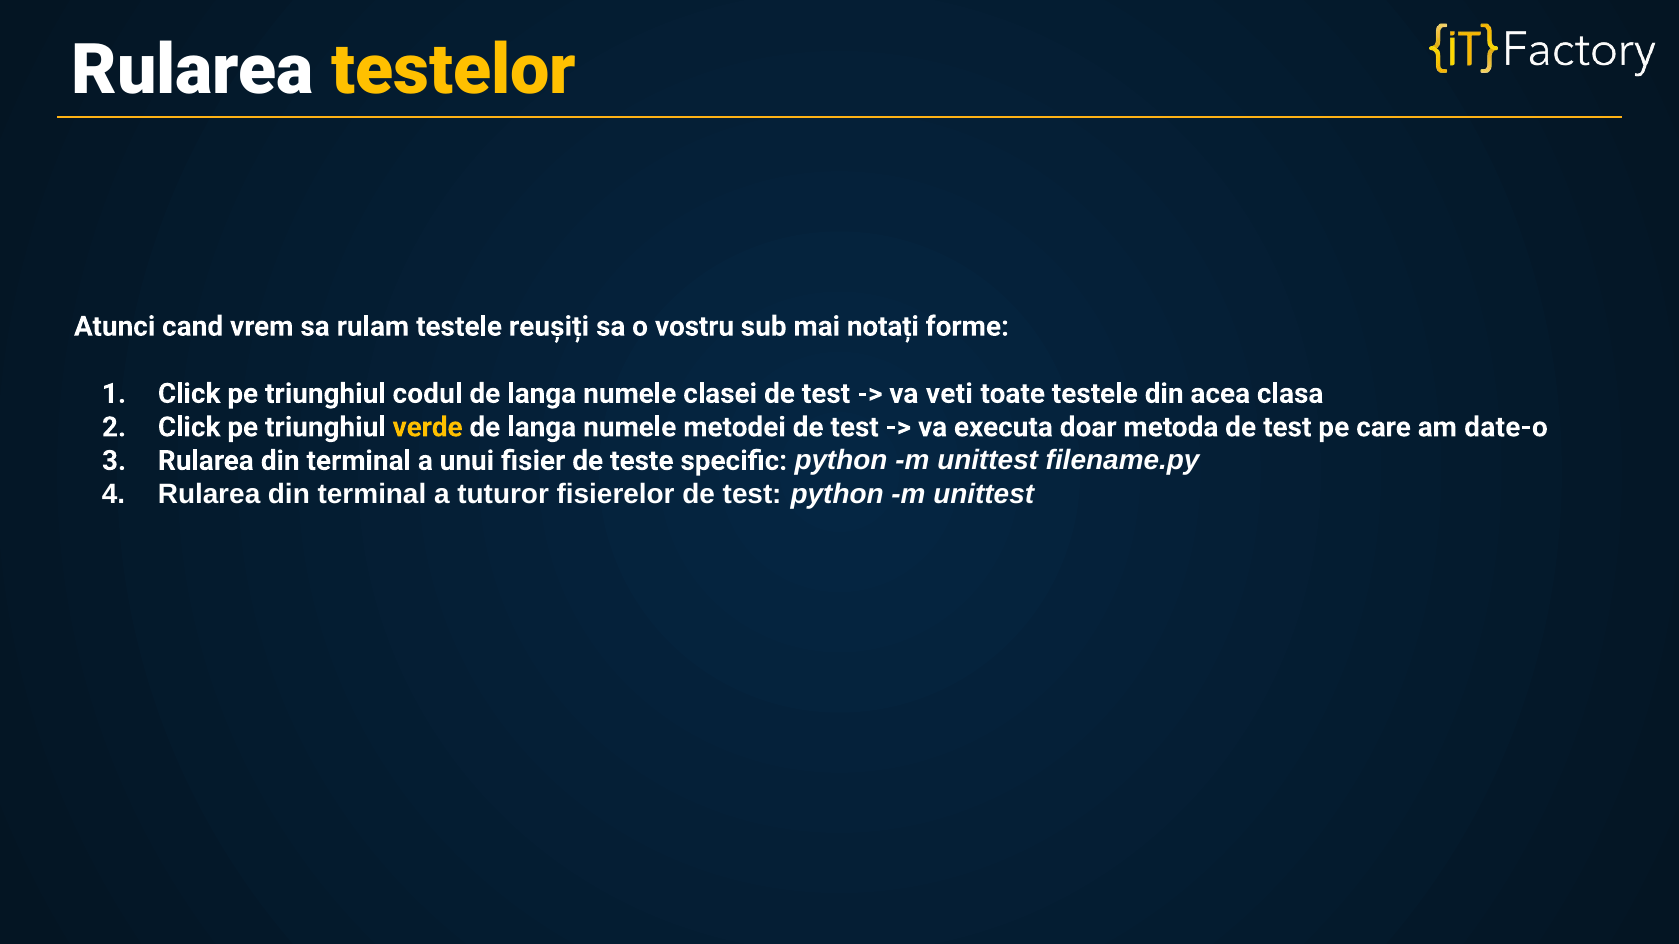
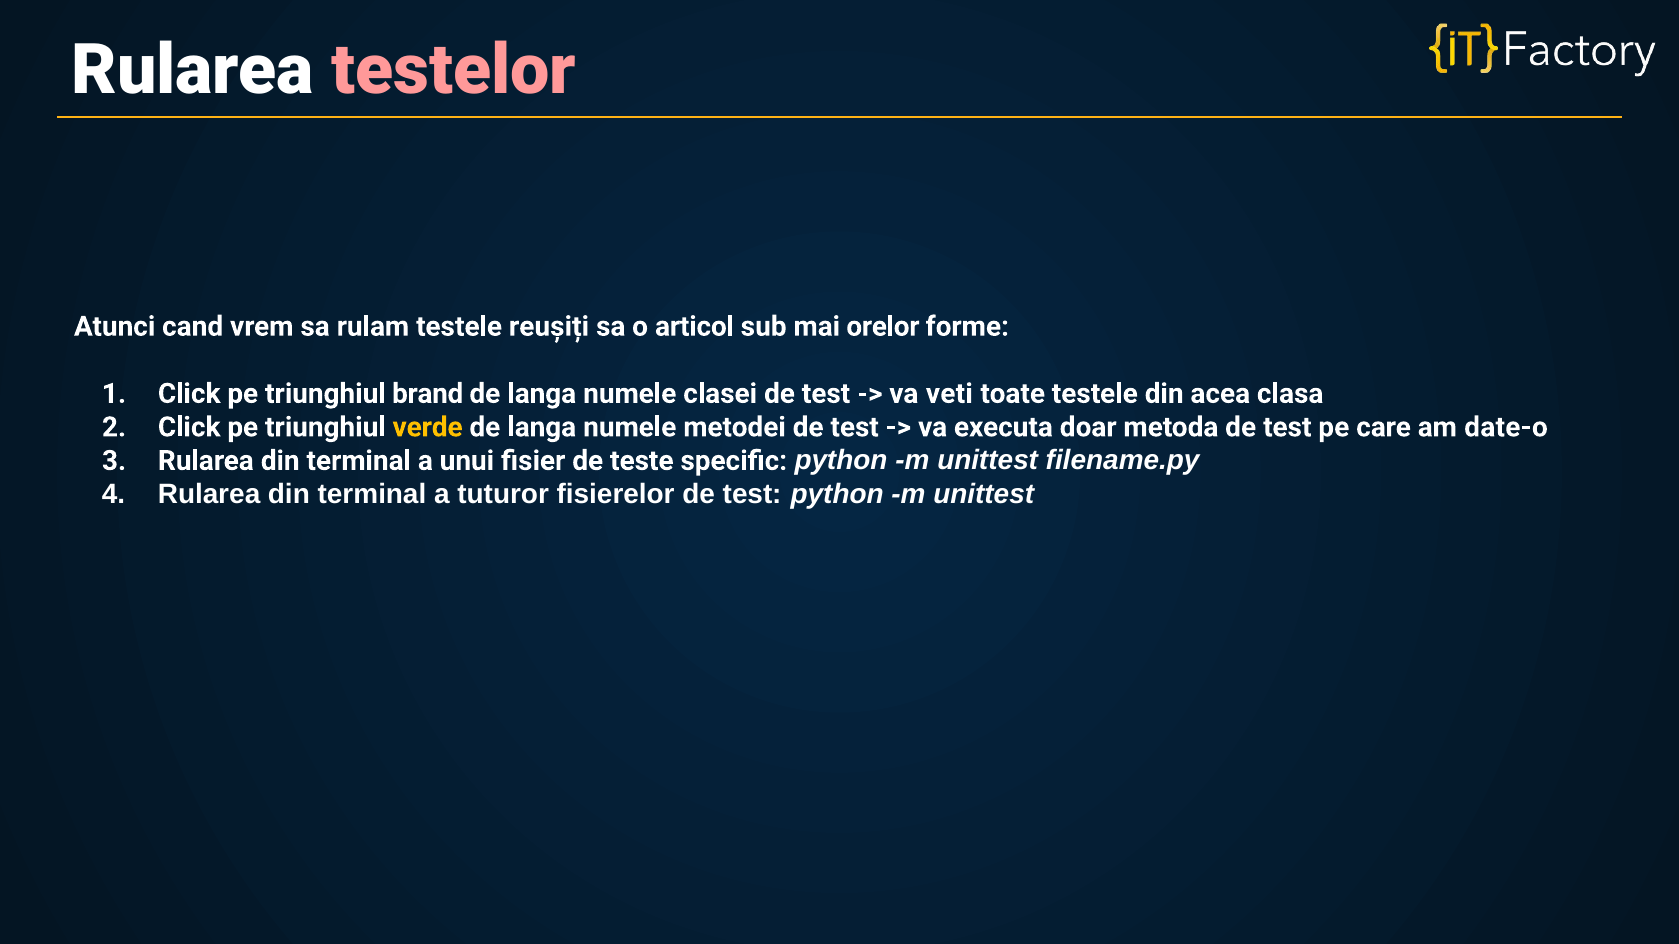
testelor colour: yellow -> pink (454, 70)
vostru: vostru -> articol (695, 327)
notați: notați -> orelor (883, 327)
codul: codul -> brand (428, 394)
